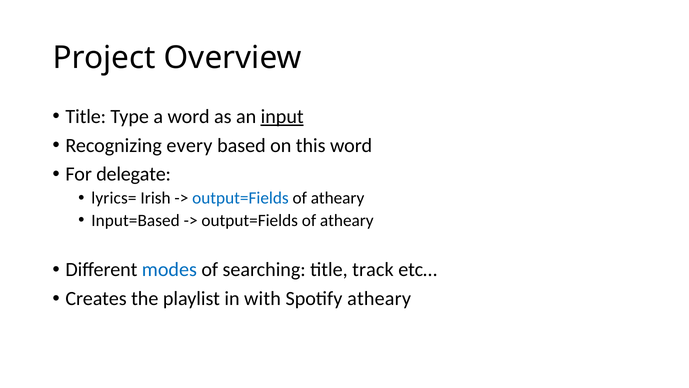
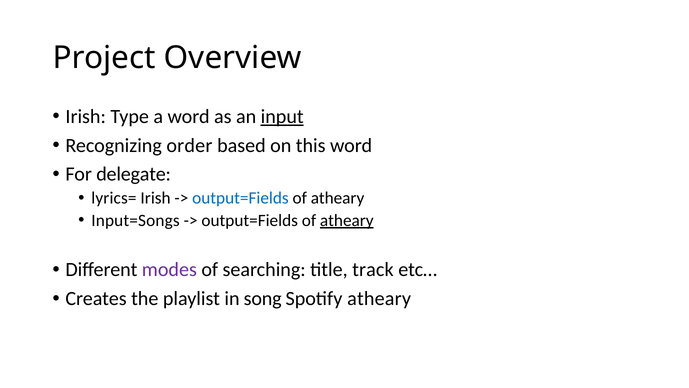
Title: Title -> Irish (86, 116)
every: every -> order (189, 145)
Input=Based: Input=Based -> Input=Songs (135, 220)
atheary underline: none -> present (347, 220)
modes colour: blue -> purple (169, 270)
with: with -> song (263, 298)
